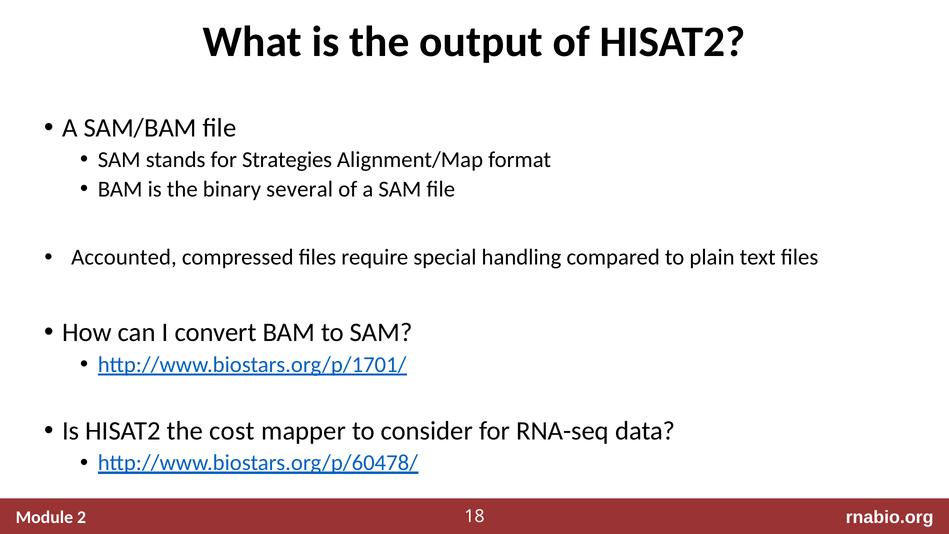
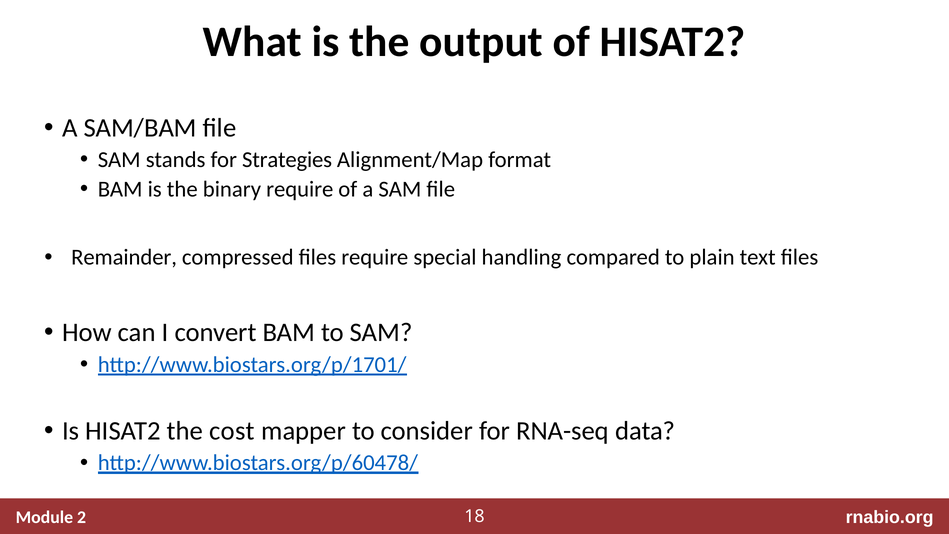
binary several: several -> require (300, 189)
Accounted: Accounted -> Remainder (124, 257)
